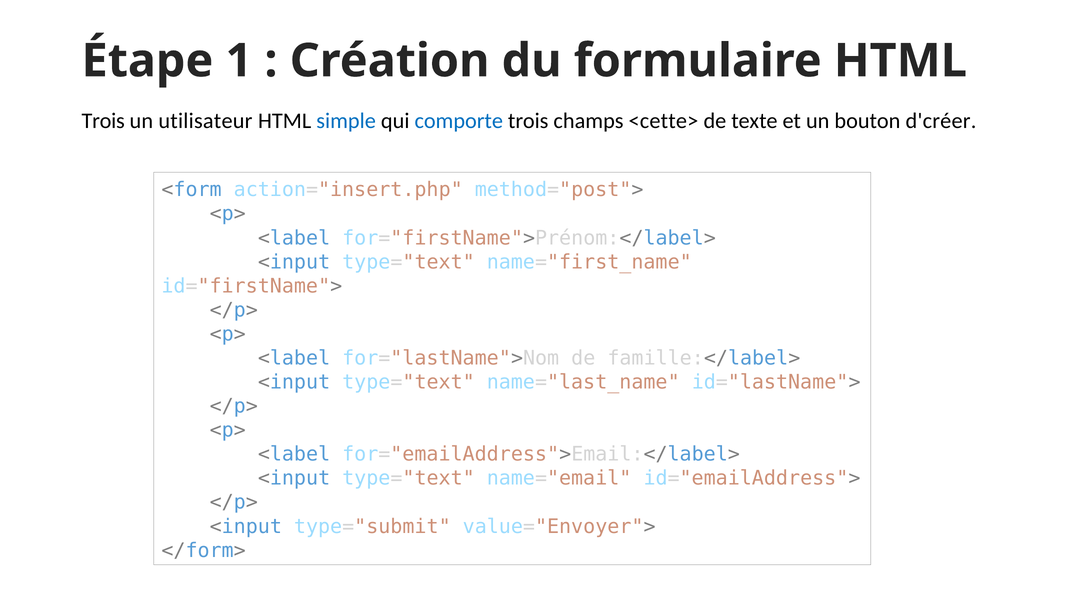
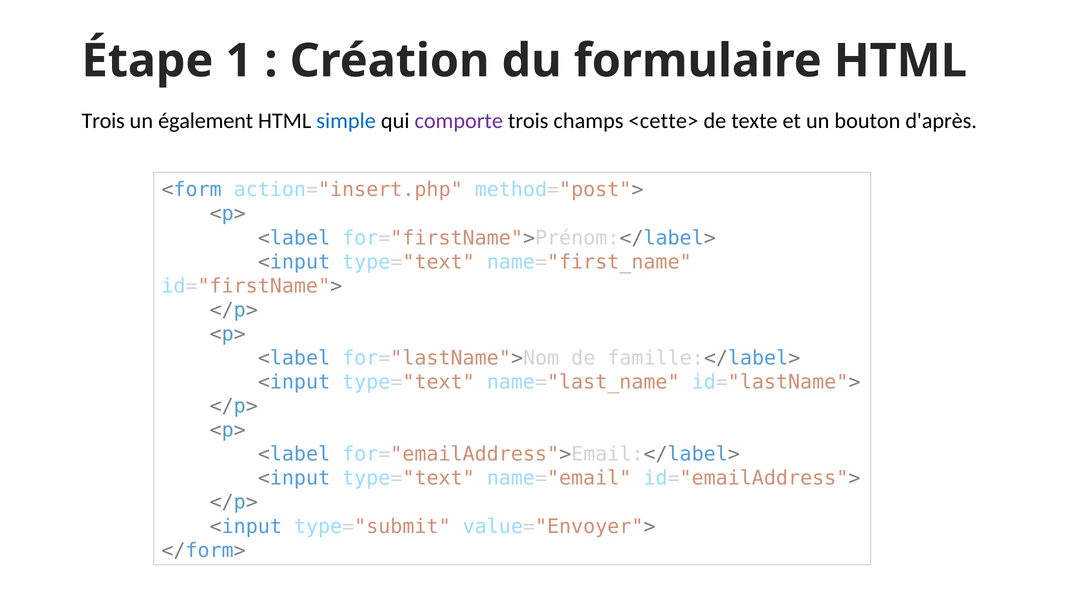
utilisateur: utilisateur -> également (206, 121)
comporte colour: blue -> purple (459, 121)
d'créer: d'créer -> d'après (941, 121)
